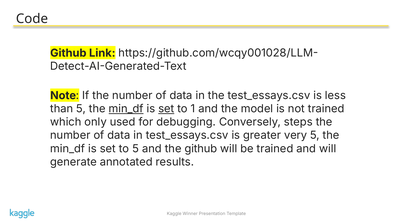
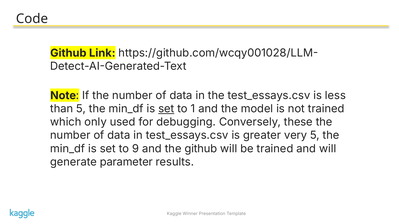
min_df underline: present -> none (126, 109)
steps: steps -> these (298, 122)
to 5: 5 -> 9 (136, 149)
annotated: annotated -> parameter (126, 162)
